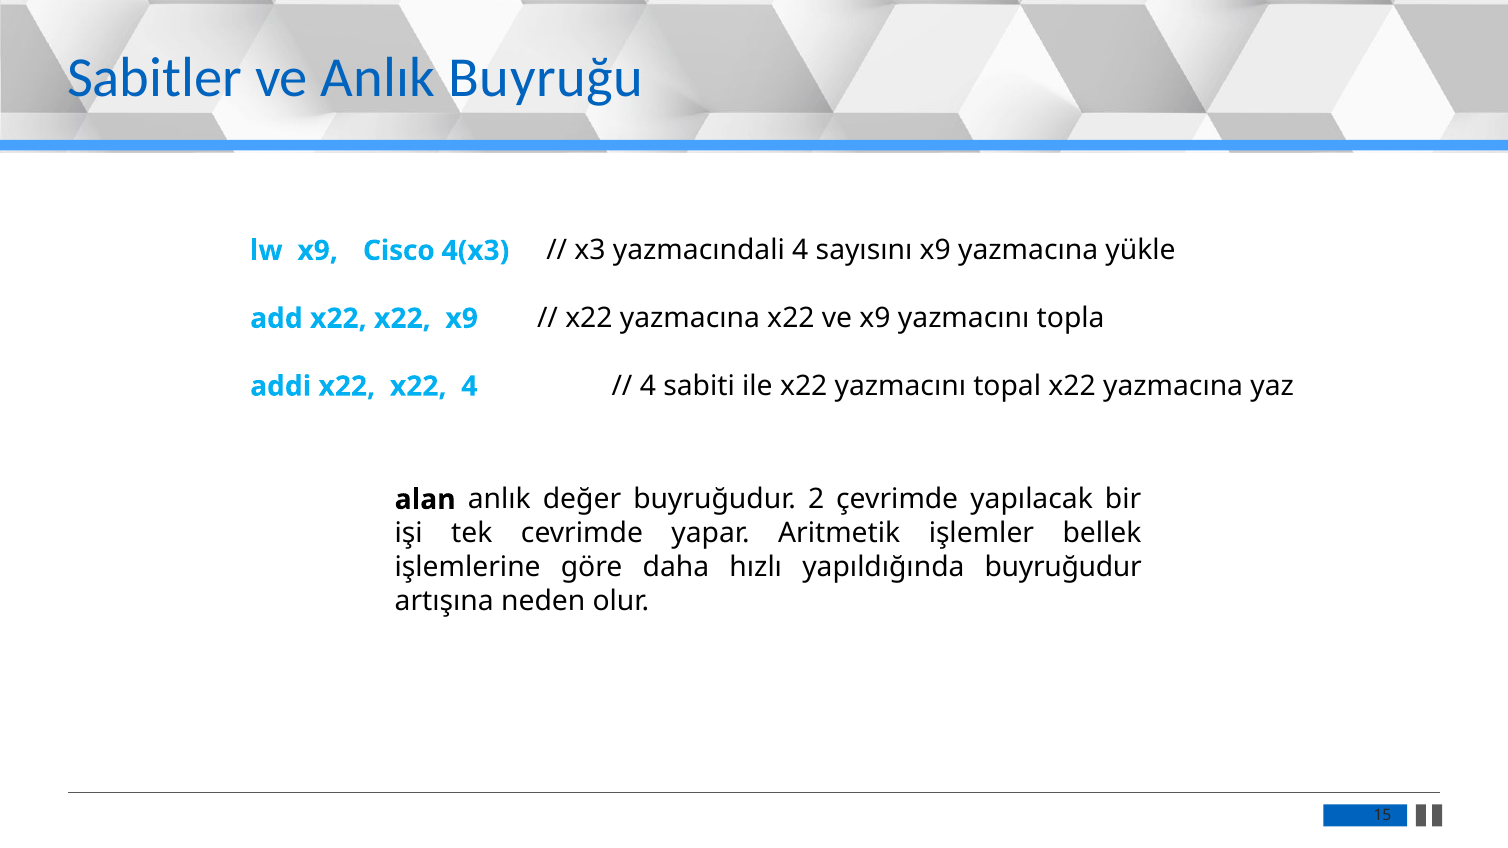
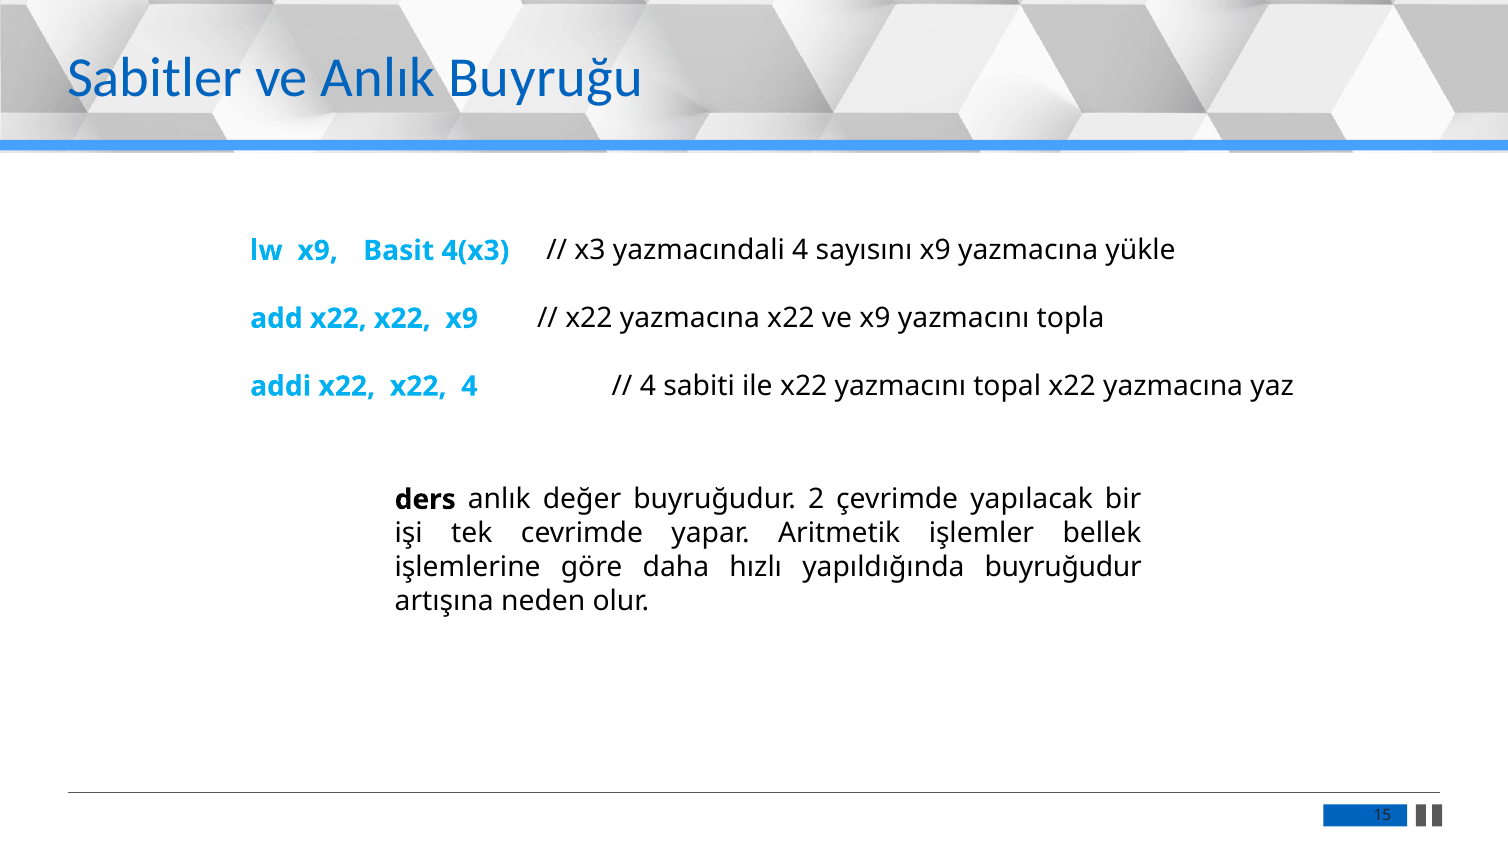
Cisco: Cisco -> Basit (399, 251)
alan: alan -> ders (425, 500)
